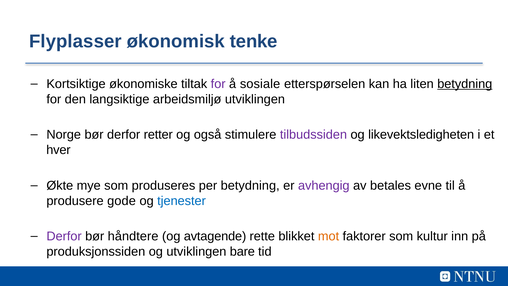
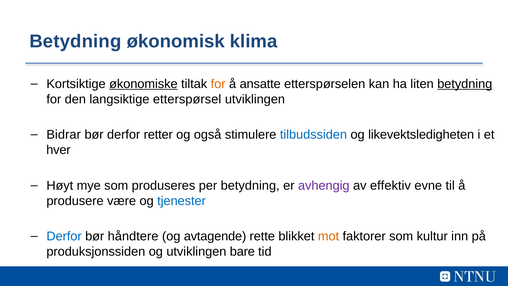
Flyplasser: Flyplasser -> Betydning (75, 41)
tenke: tenke -> klima (254, 41)
økonomiske underline: none -> present (143, 84)
for colour: purple -> orange (218, 84)
sosiale: sosiale -> ansatte (260, 84)
arbeidsmiljø: arbeidsmiljø -> etterspørsel (187, 99)
Norge: Norge -> Bidrar (64, 135)
tilbudssiden colour: purple -> blue (313, 135)
Økte: Økte -> Høyt (60, 185)
betales: betales -> effektiv (390, 185)
gode: gode -> være (122, 201)
Derfor colour: purple -> blue (64, 236)
